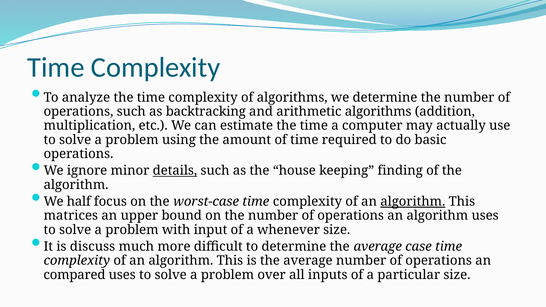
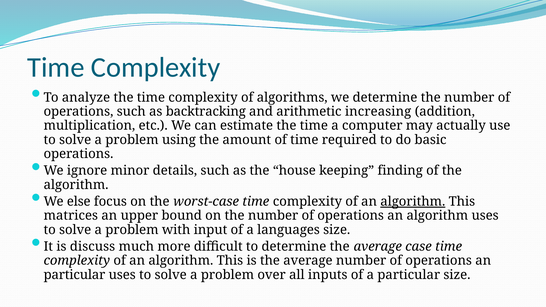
arithmetic algorithms: algorithms -> increasing (378, 112)
details underline: present -> none (175, 171)
half: half -> else (79, 202)
whenever: whenever -> languages (288, 230)
compared: compared -> particular (74, 275)
